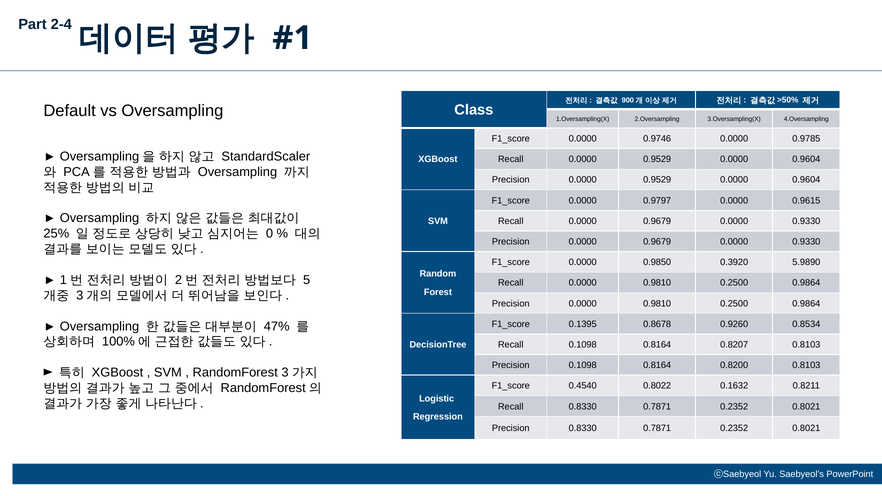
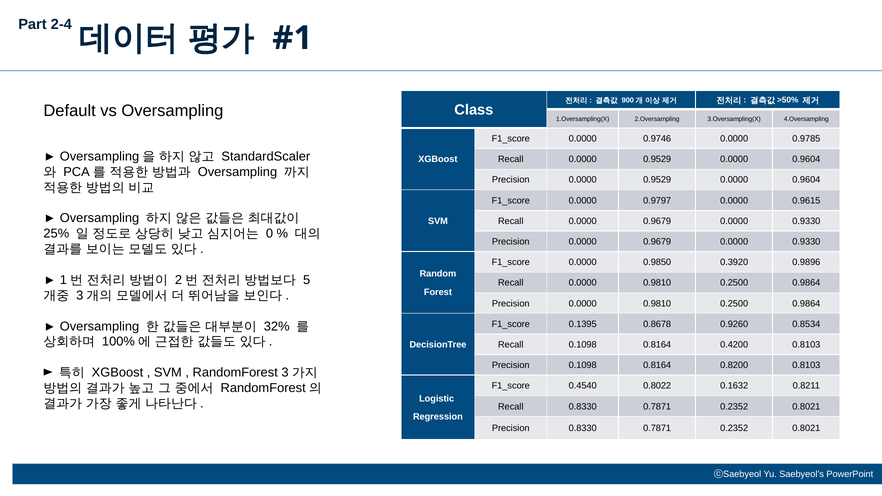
5.9890: 5.9890 -> 0.9896 (806, 262)
47%: 47% -> 32% (277, 326)
0.8207: 0.8207 -> 0.4200 (734, 345)
